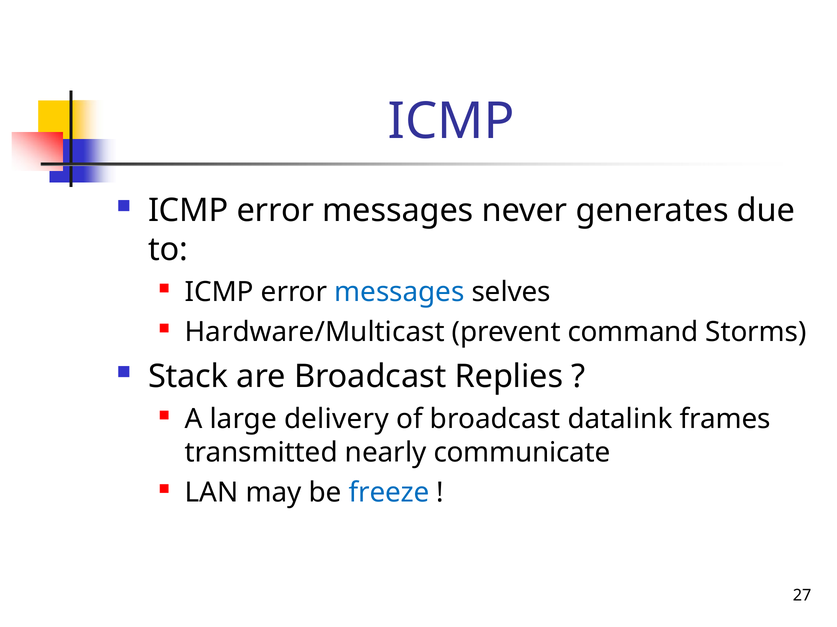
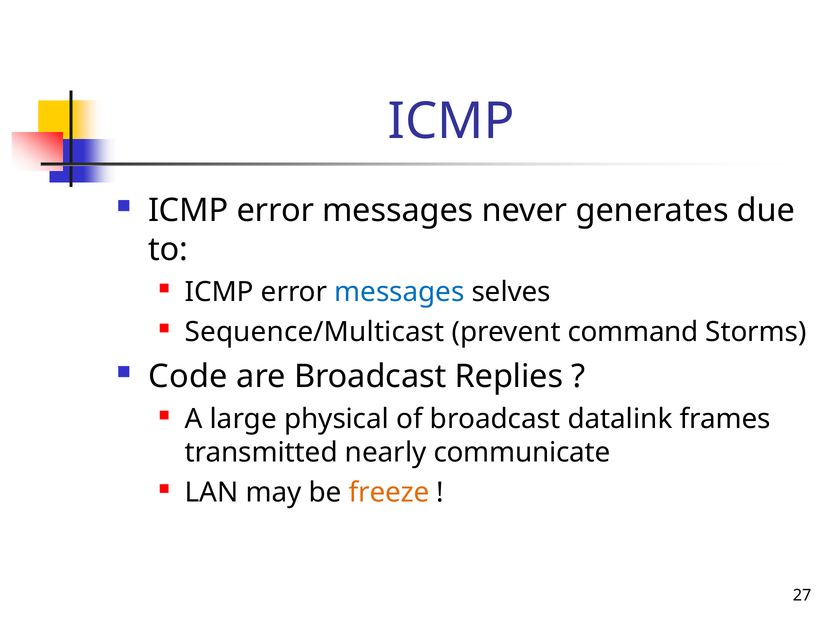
Hardware/Multicast: Hardware/Multicast -> Sequence/Multicast (315, 333)
Stack: Stack -> Code (188, 377)
delivery: delivery -> physical (337, 420)
freeze colour: blue -> orange (389, 493)
